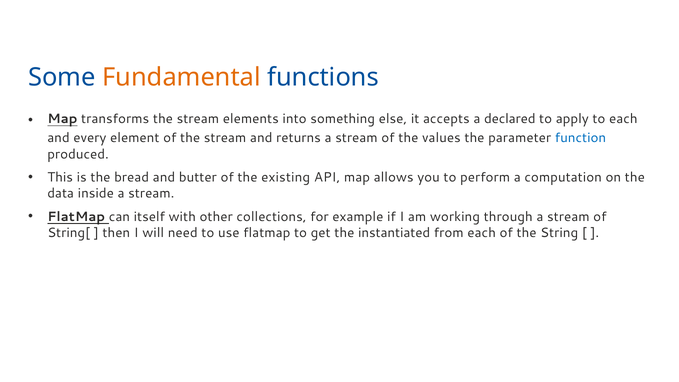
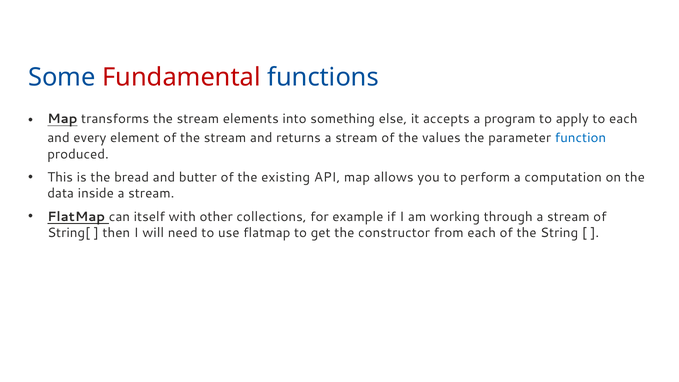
Fundamental colour: orange -> red (181, 77)
declared: declared -> program (510, 119)
instantiated: instantiated -> constructor (394, 233)
